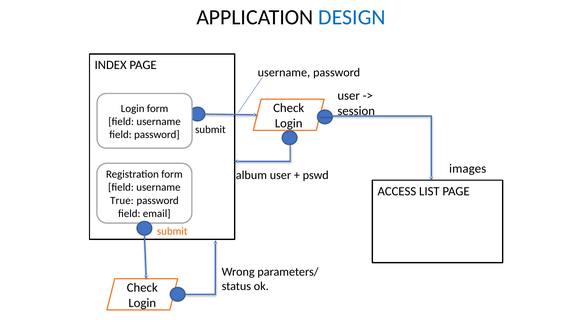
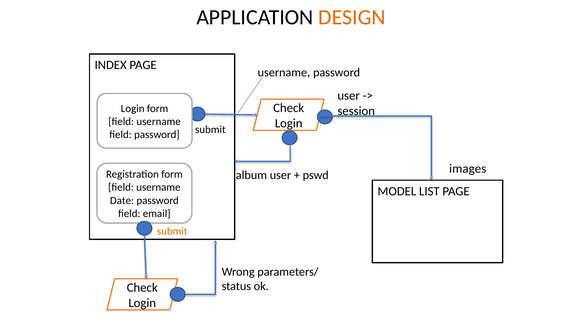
DESIGN colour: blue -> orange (352, 17)
ACCESS: ACCESS -> MODEL (397, 191)
True: True -> Date (122, 201)
